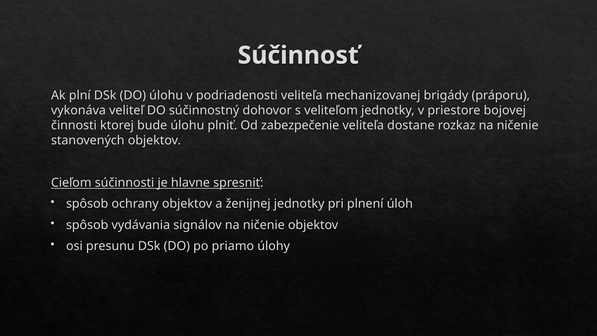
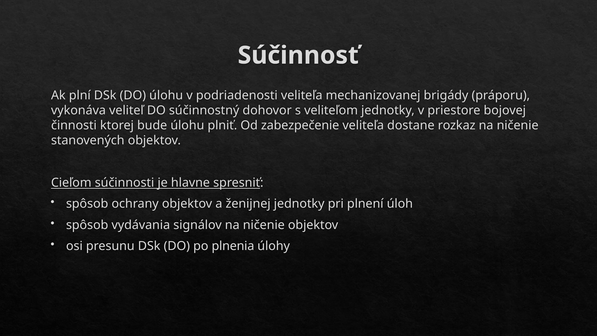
priamo: priamo -> plnenia (233, 246)
